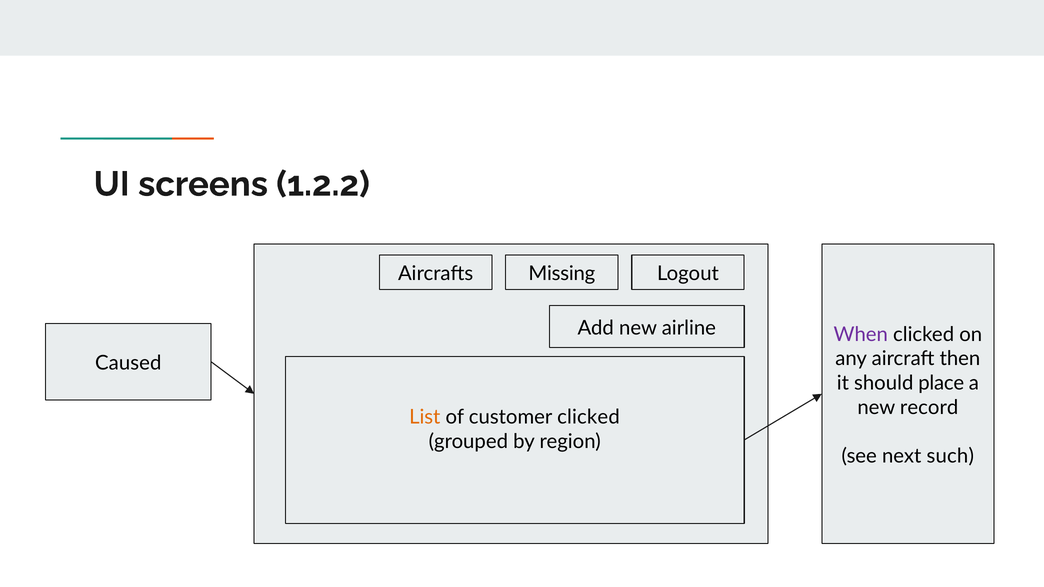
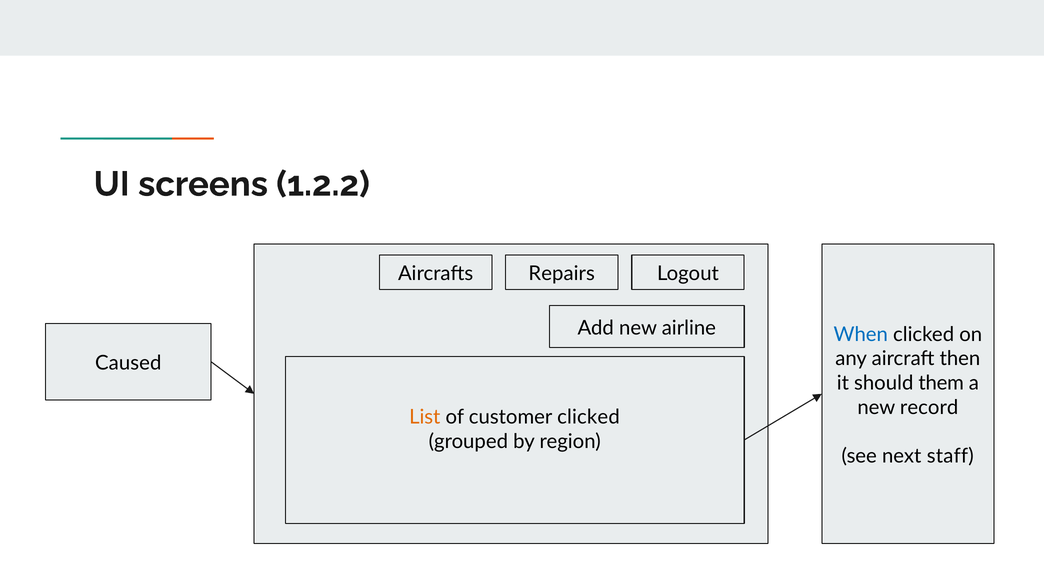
Missing: Missing -> Repairs (562, 274)
When colour: purple -> blue (861, 334)
place: place -> them (941, 383)
such: such -> staff (950, 456)
